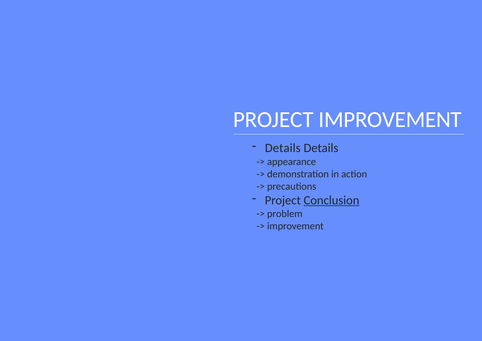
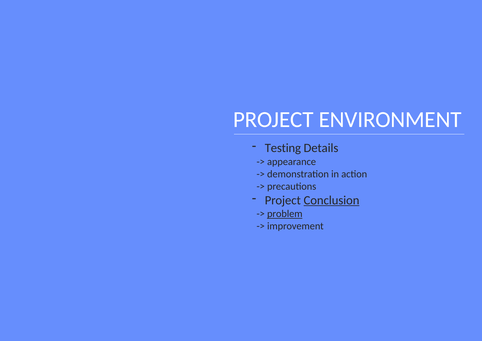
PROJECT IMPROVEMENT: IMPROVEMENT -> ENVIRONMENT (390, 120)
Details: Details -> Testing (283, 148)
problem underline: none -> present (285, 214)
